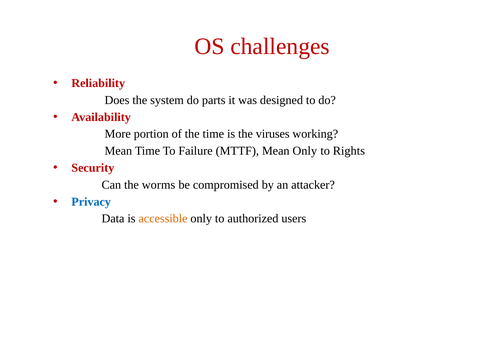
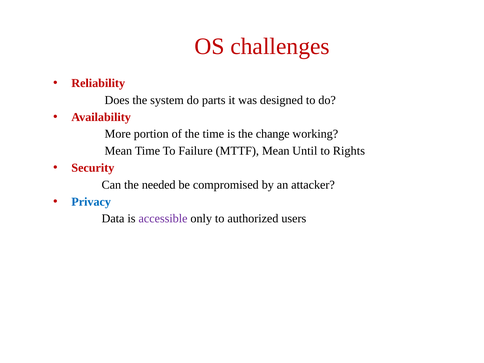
viruses: viruses -> change (273, 134)
Mean Only: Only -> Until (305, 151)
worms: worms -> needed (159, 185)
accessible colour: orange -> purple (163, 219)
